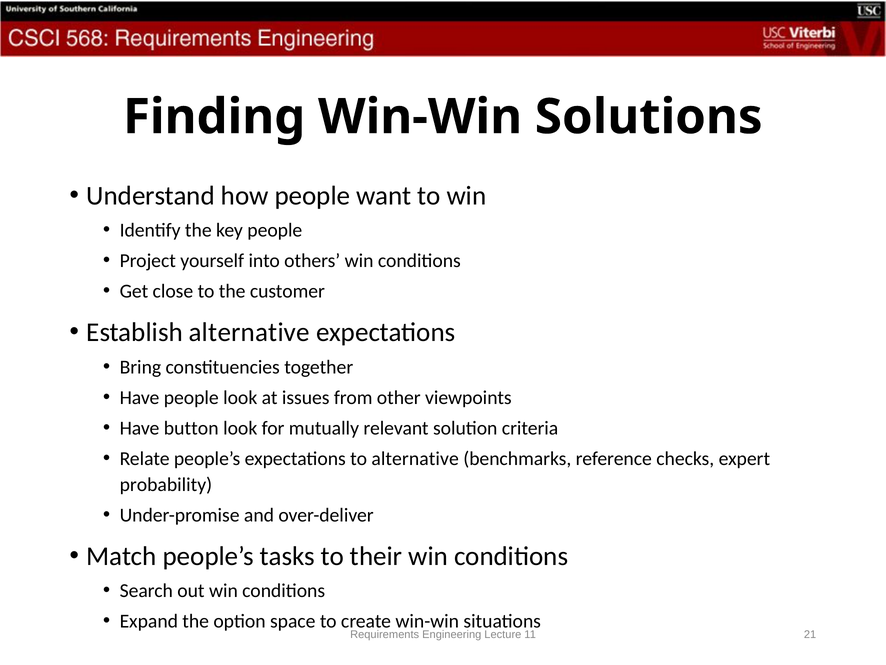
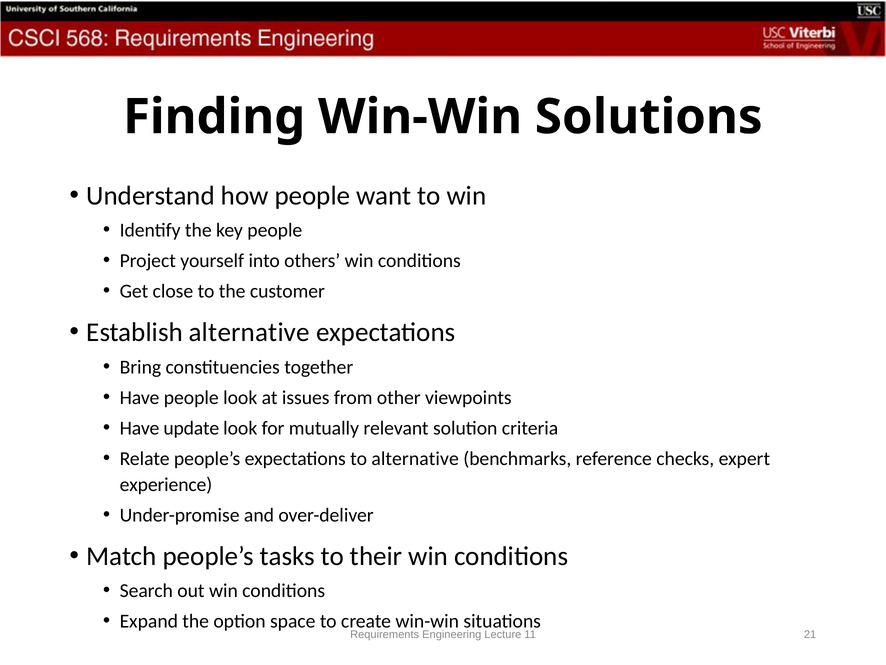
button: button -> update (191, 428)
probability: probability -> experience (166, 484)
